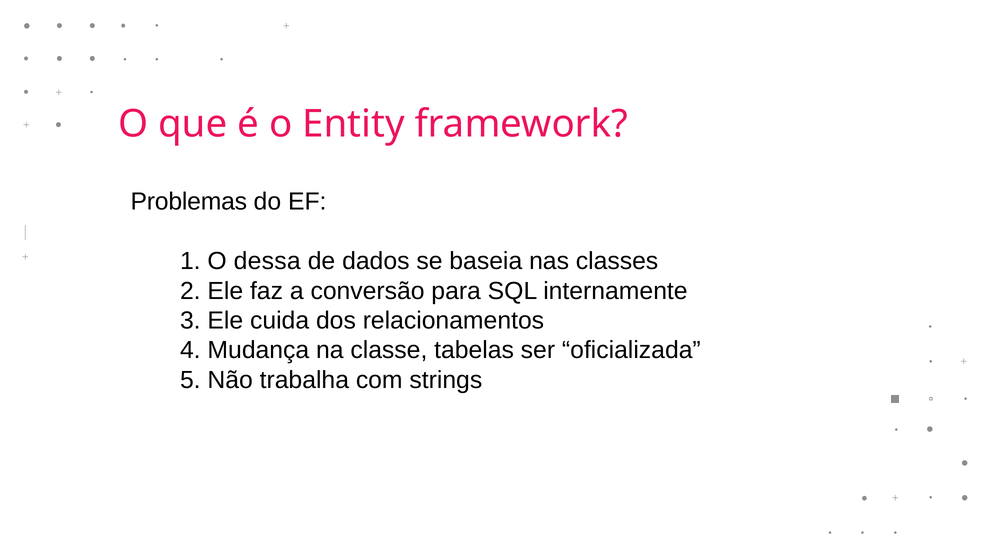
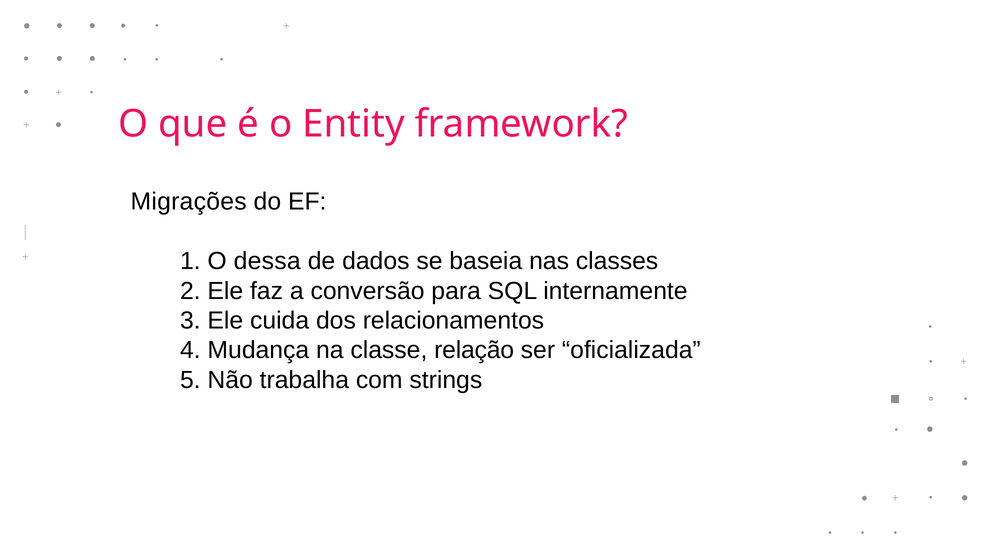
Problemas: Problemas -> Migrações (189, 202)
tabelas: tabelas -> relação (474, 350)
